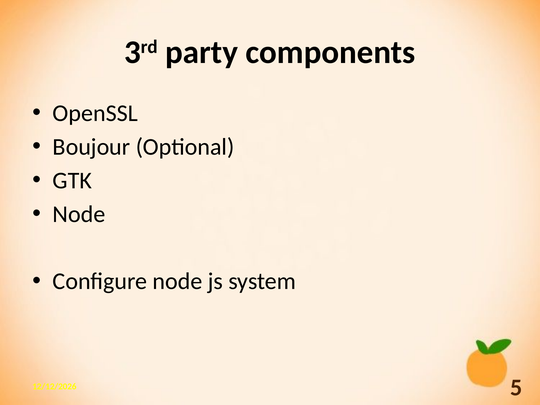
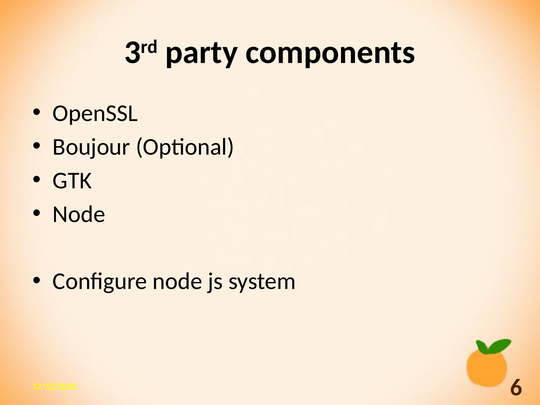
5: 5 -> 6 (516, 388)
